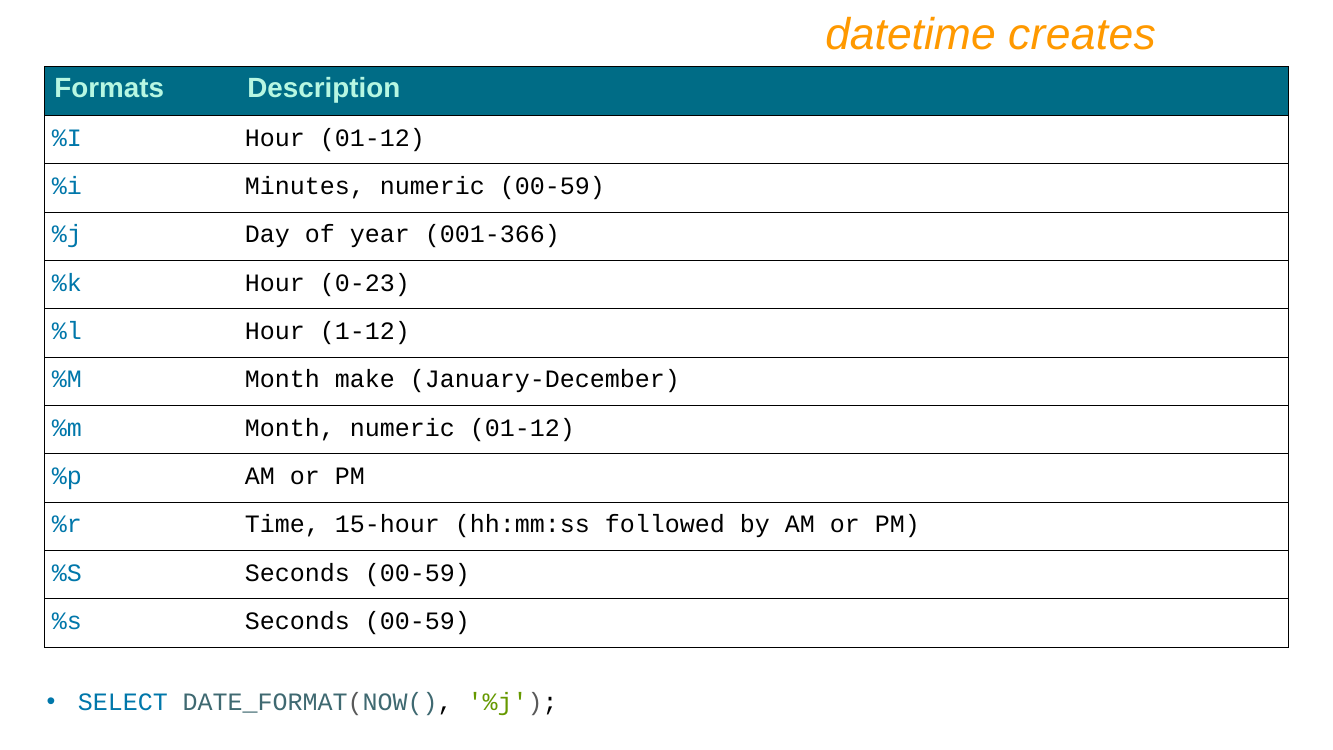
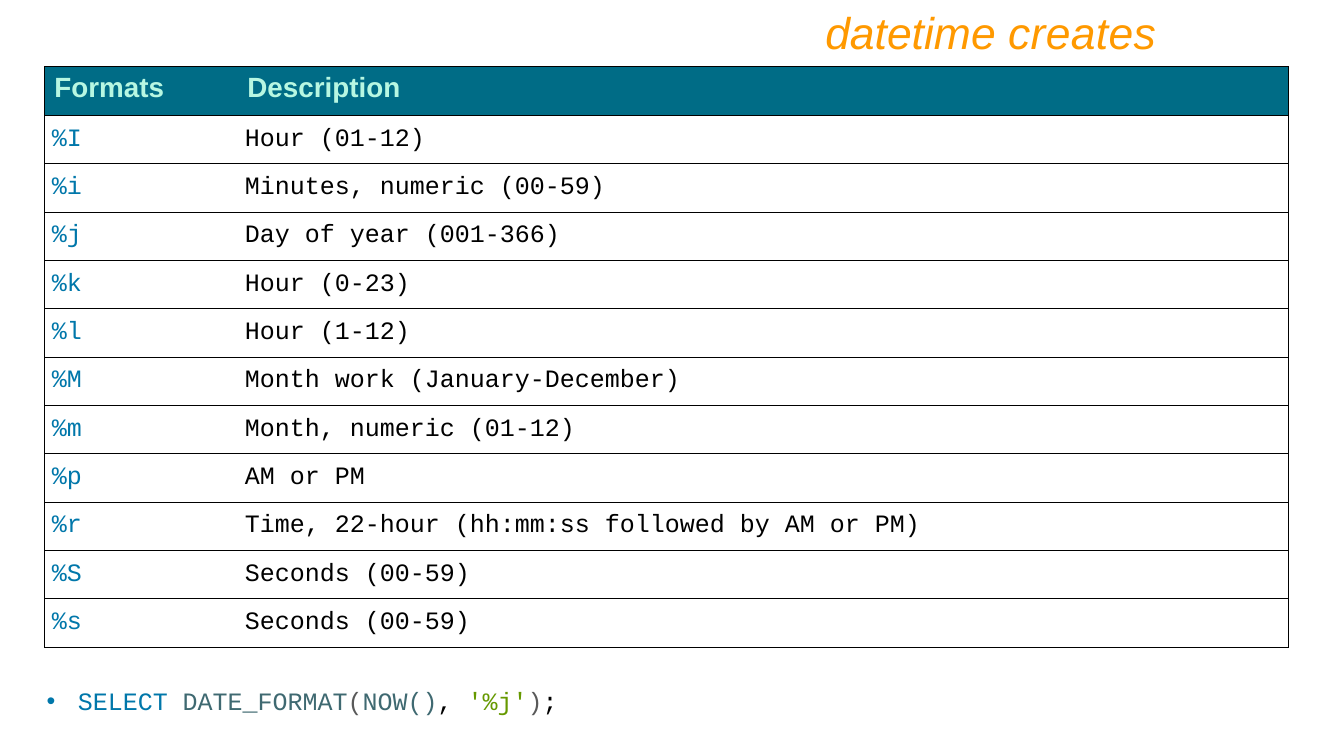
make: make -> work (365, 379)
15-hour: 15-hour -> 22-hour (387, 524)
